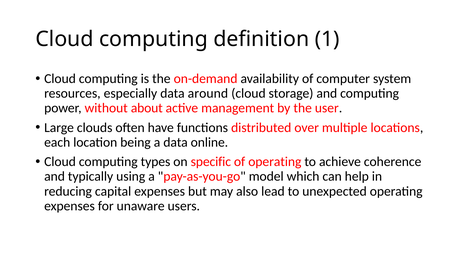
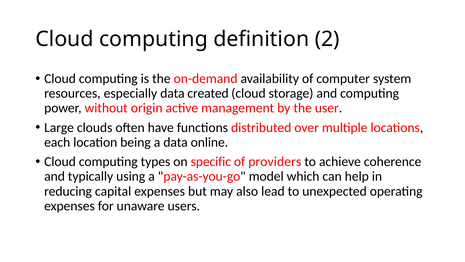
1: 1 -> 2 (327, 39)
around: around -> created (208, 93)
about: about -> origin (147, 108)
of operating: operating -> providers (275, 162)
